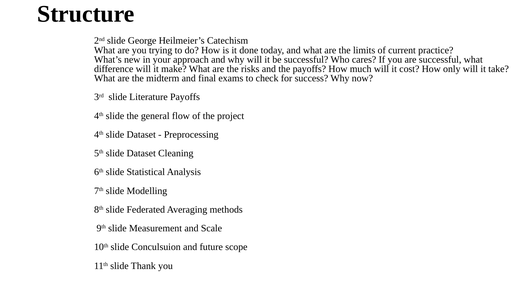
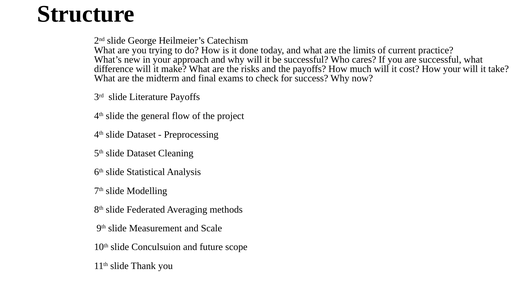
How only: only -> your (452, 69)
